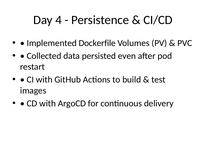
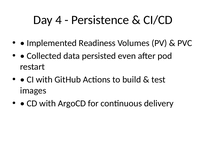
Dockerfile: Dockerfile -> Readiness (97, 43)
